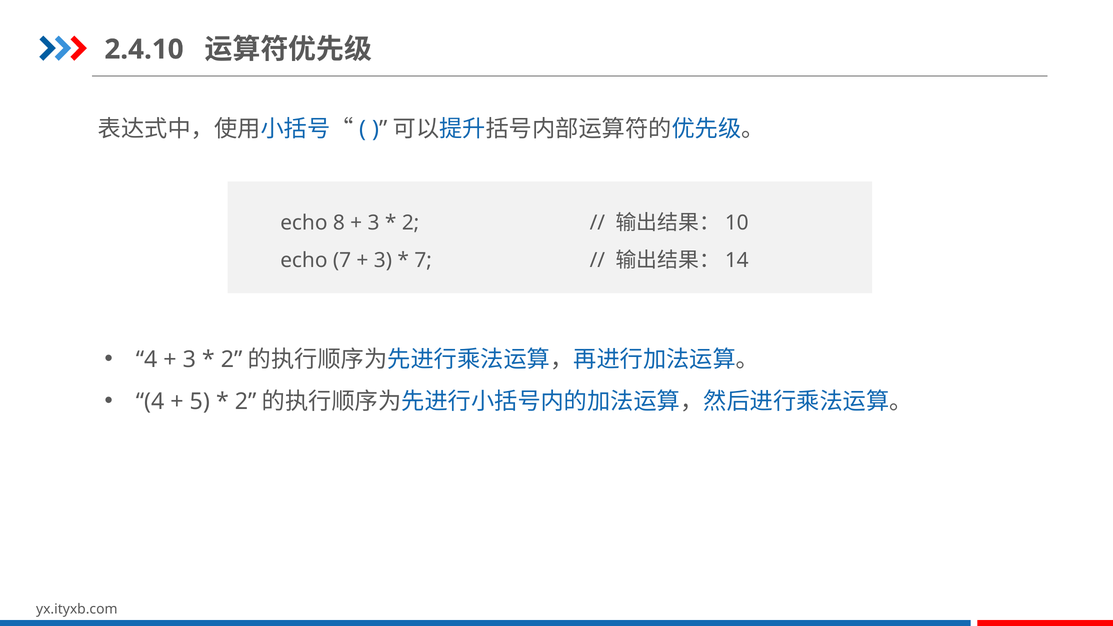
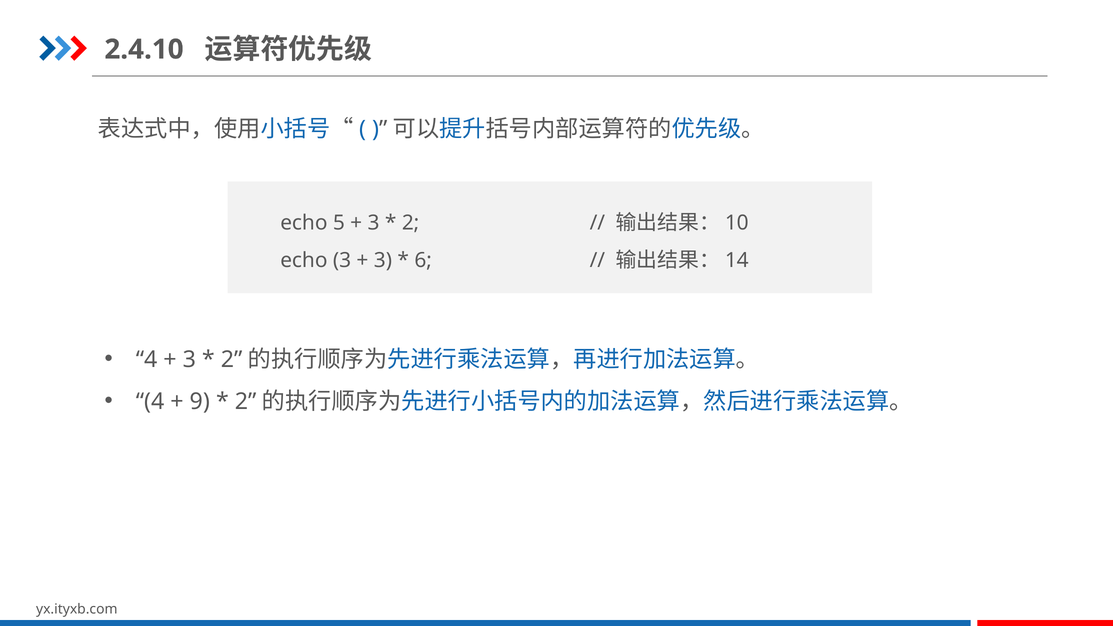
8: 8 -> 5 (339, 223)
echo 7: 7 -> 3 (342, 261)
7: 7 -> 6 (423, 261)
5: 5 -> 9 (200, 402)
